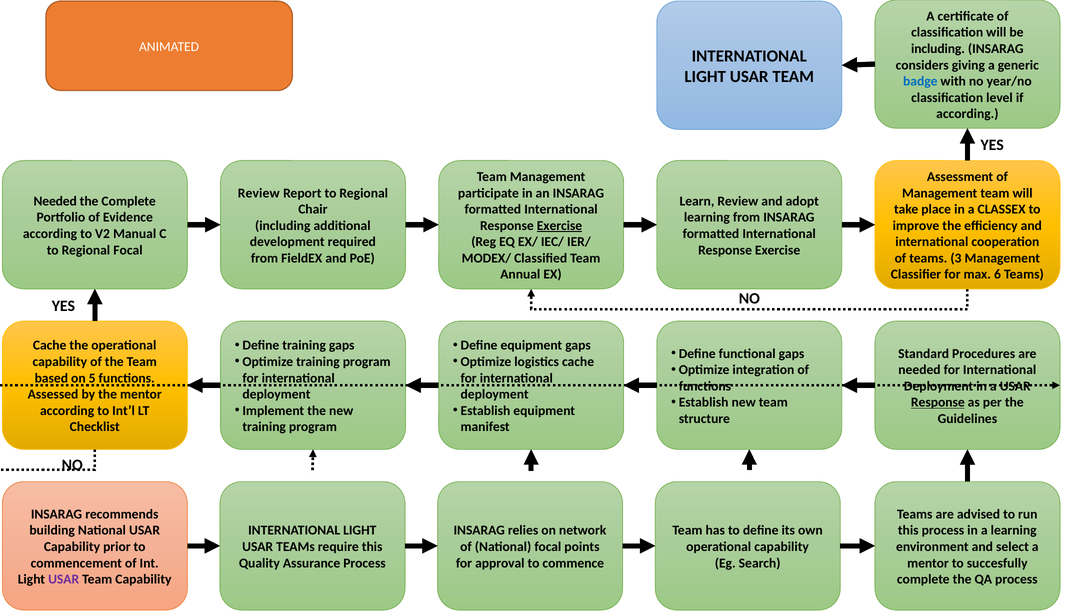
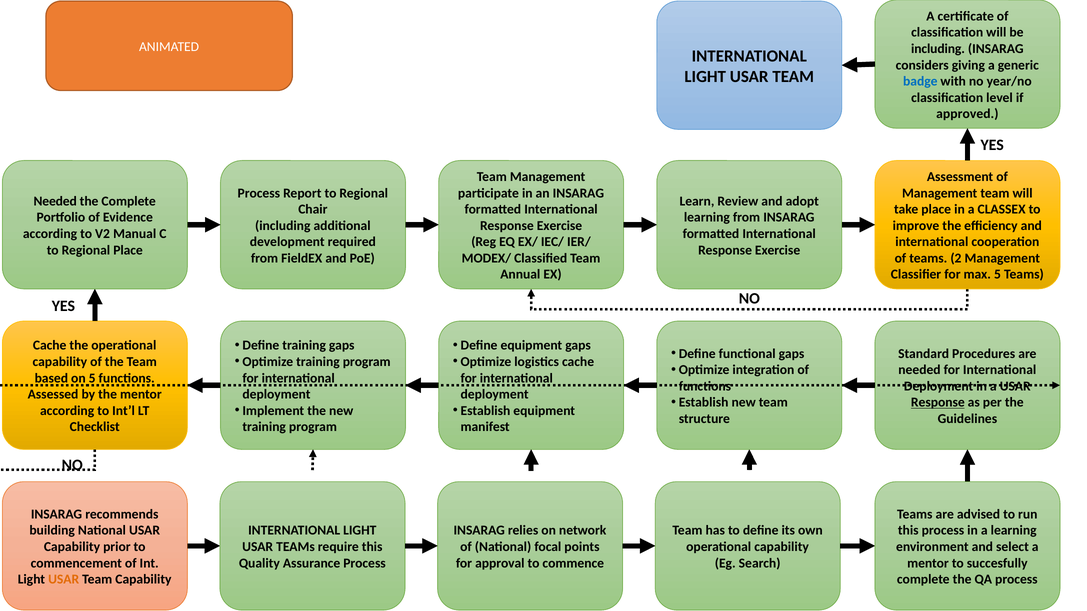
according: according -> approved (967, 114)
Review: Review -> Process (259, 193)
Exercise underline: present -> none (559, 226)
Regional Focal: Focal -> Place (128, 250)
3: 3 -> 2 (956, 258)
max 6: 6 -> 5 (998, 275)
USAR colour: purple -> orange (64, 580)
